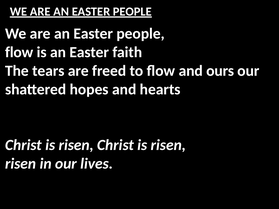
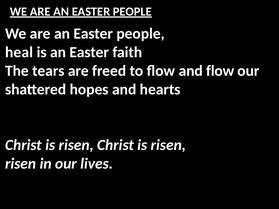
flow: flow -> heal (19, 52)
and ours: ours -> flow (220, 71)
